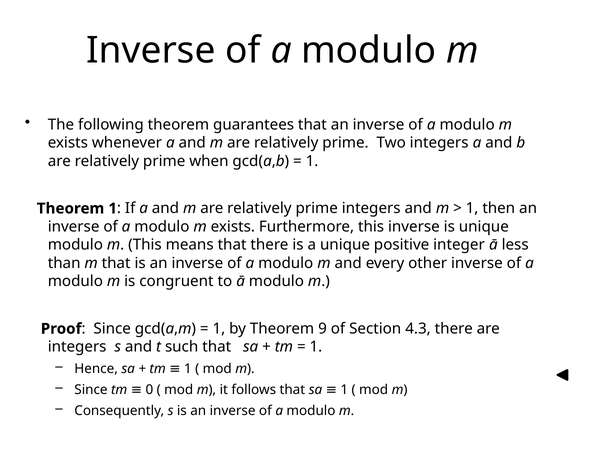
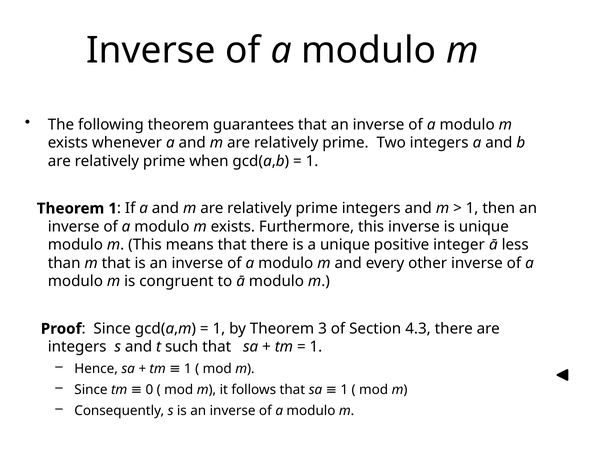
9: 9 -> 3 (323, 329)
